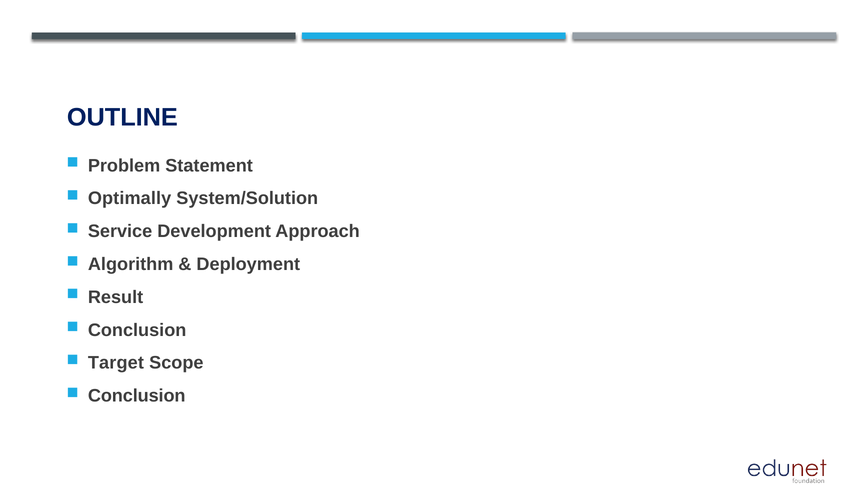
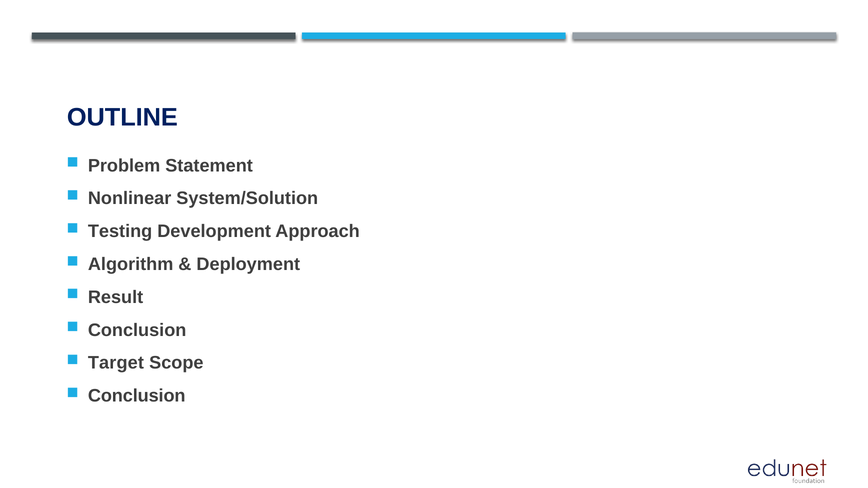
Optimally: Optimally -> Nonlinear (130, 199)
Service: Service -> Testing (120, 232)
